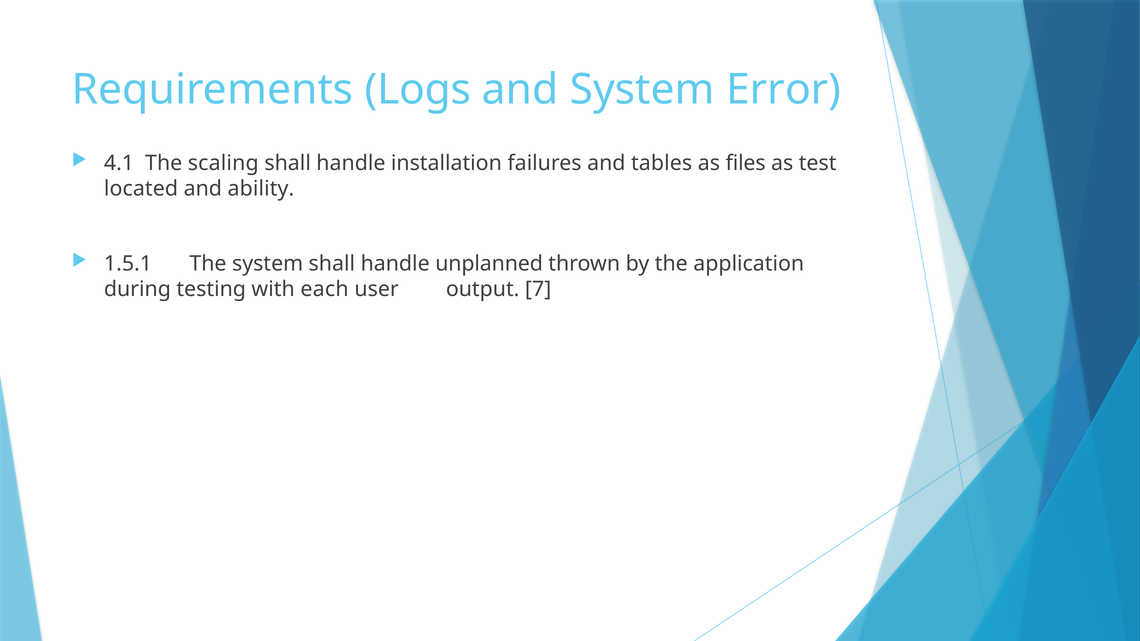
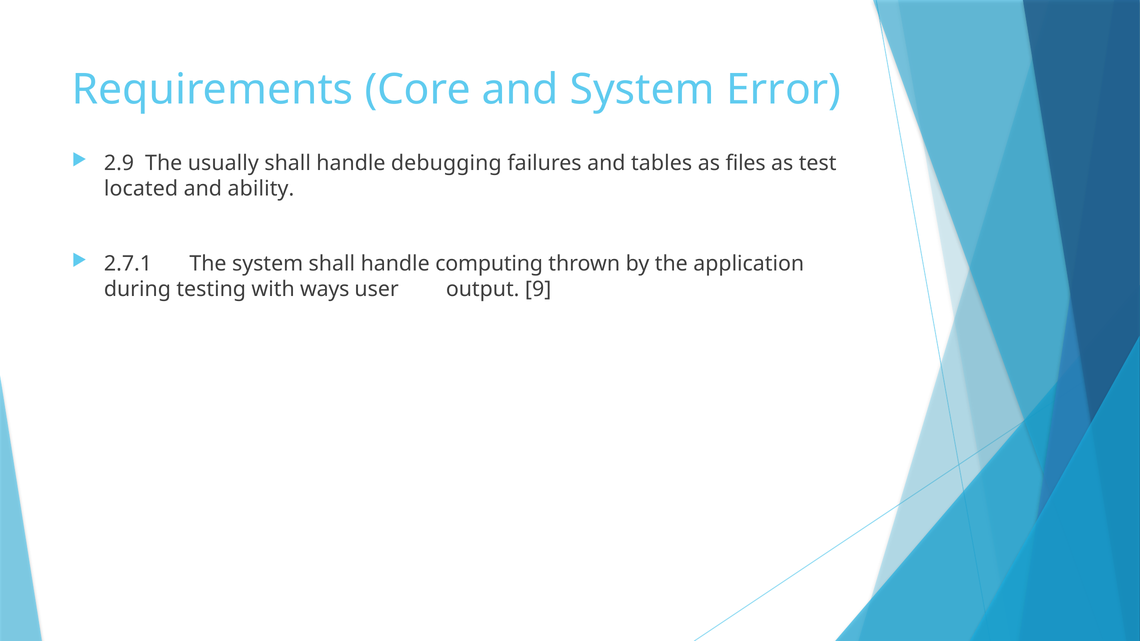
Logs: Logs -> Core (418, 90)
4.1: 4.1 -> 2.9 (119, 163)
scaling: scaling -> usually (223, 163)
installation: installation -> debugging (446, 163)
1.5.1: 1.5.1 -> 2.7.1 (128, 264)
unplanned: unplanned -> computing (489, 264)
each: each -> ways (325, 289)
7: 7 -> 9 (538, 289)
